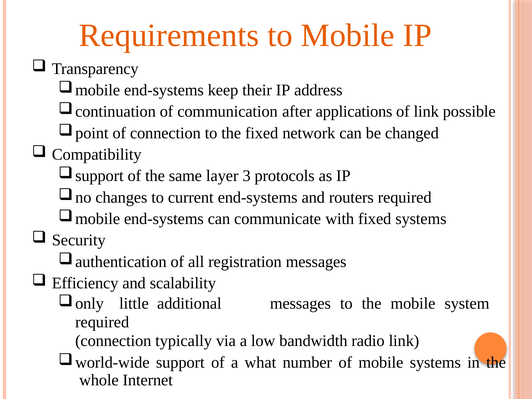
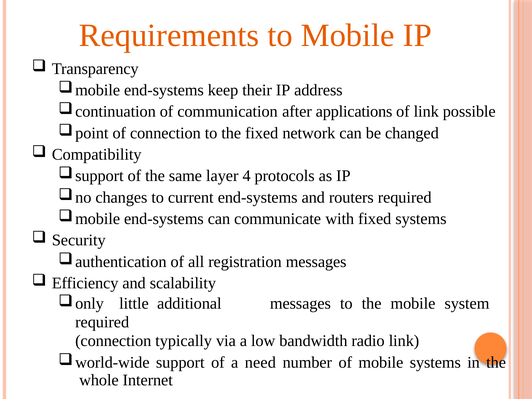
3: 3 -> 4 (247, 176)
what: what -> need (260, 362)
